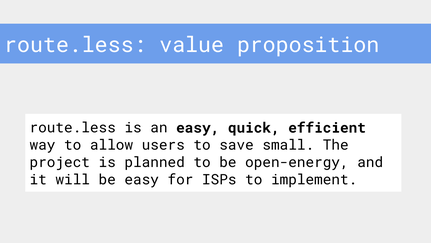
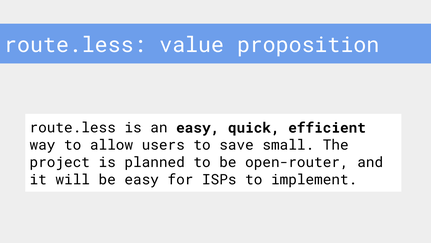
open-energy: open-energy -> open-router (297, 162)
